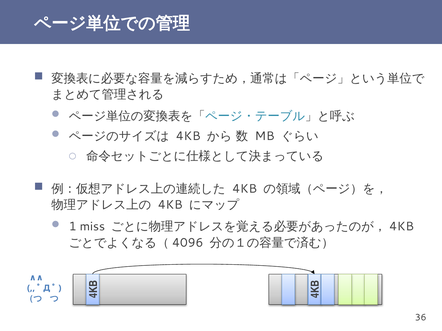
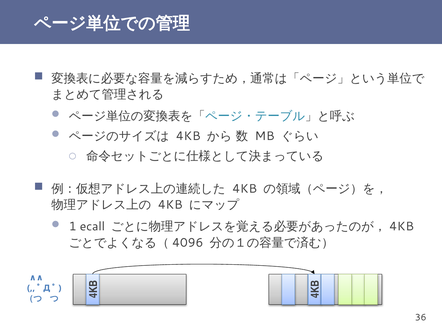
miss: miss -> ecall (92, 227)
